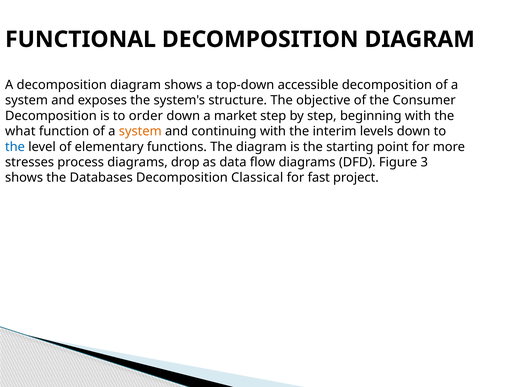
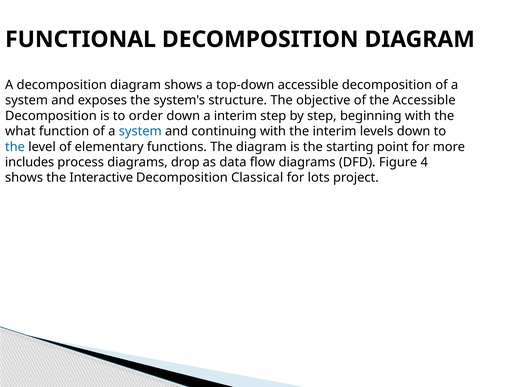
the Consumer: Consumer -> Accessible (424, 100)
a market: market -> interim (235, 116)
system colour: orange -> blue (140, 131)
stresses: stresses -> includes (30, 162)
3: 3 -> 4 (424, 162)
Databases: Databases -> Interactive (101, 178)
fast: fast -> lots (319, 178)
